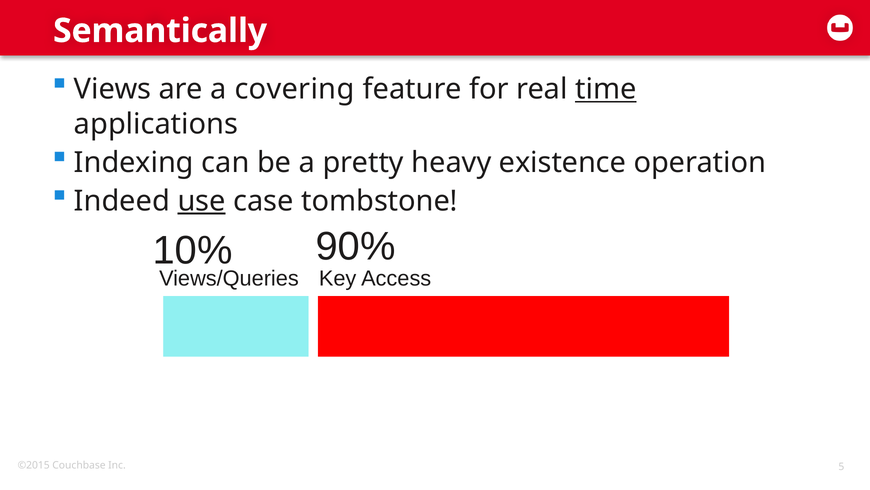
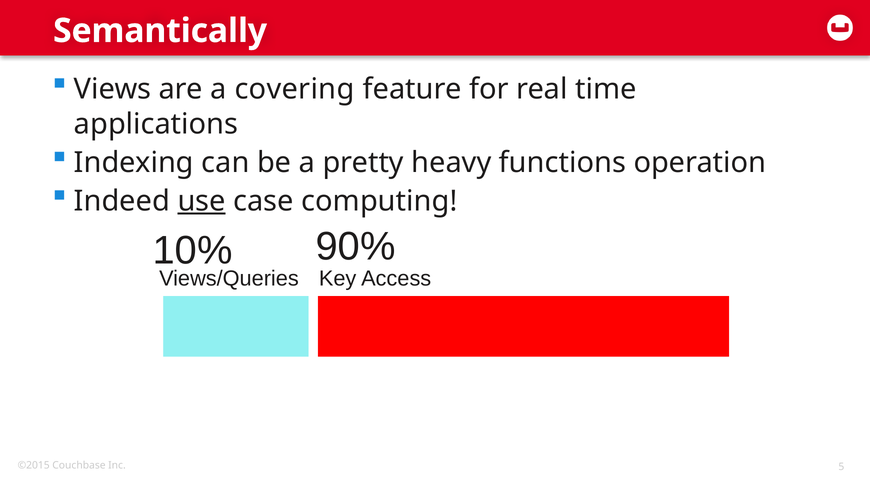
time underline: present -> none (606, 89)
existence: existence -> functions (562, 162)
tombstone: tombstone -> computing (379, 201)
